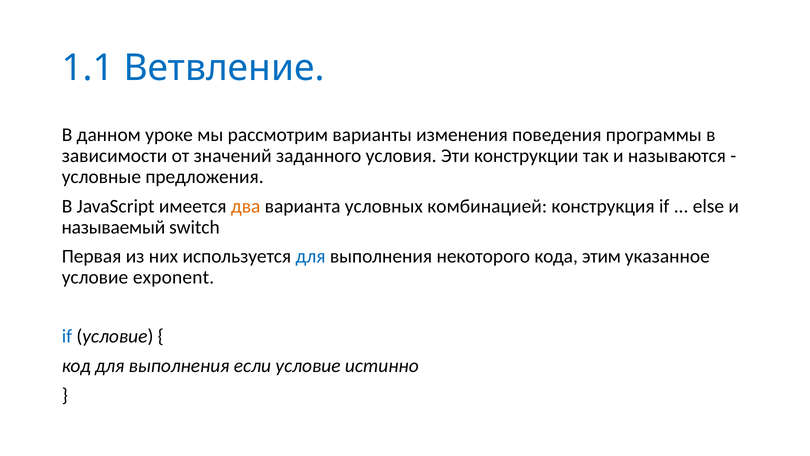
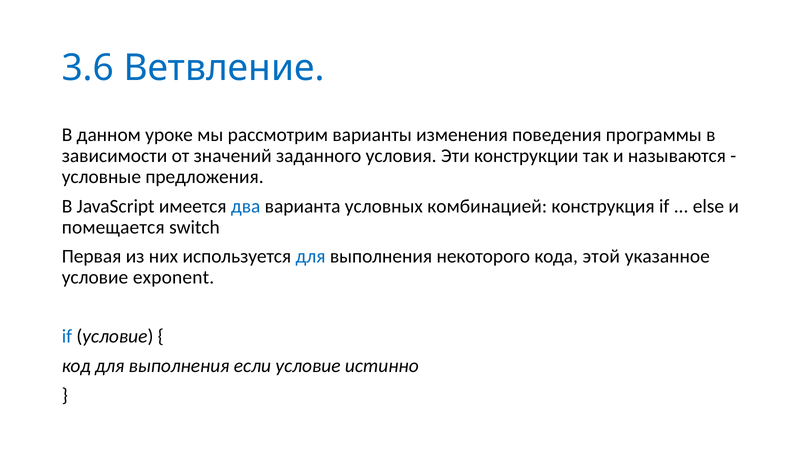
1.1: 1.1 -> 3.6 (88, 68)
два colour: orange -> blue (246, 206)
называемый: называемый -> помещается (113, 227)
этим: этим -> этой (601, 256)
